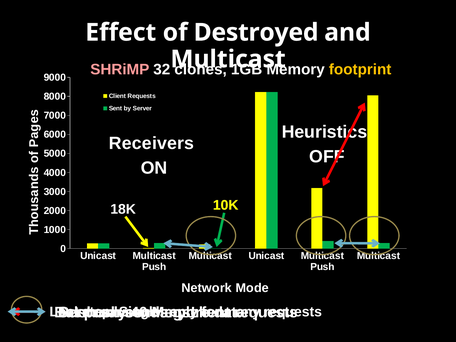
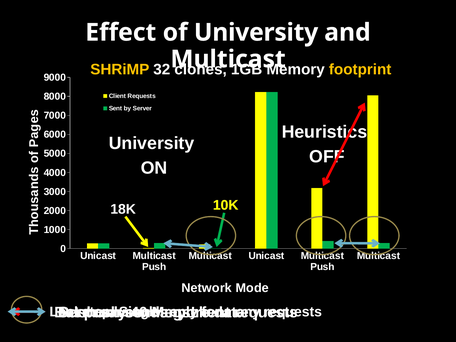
of Destroyed: Destroyed -> University (256, 32)
SHRiMP colour: pink -> yellow (120, 69)
Receivers: Receivers -> University (152, 143)
